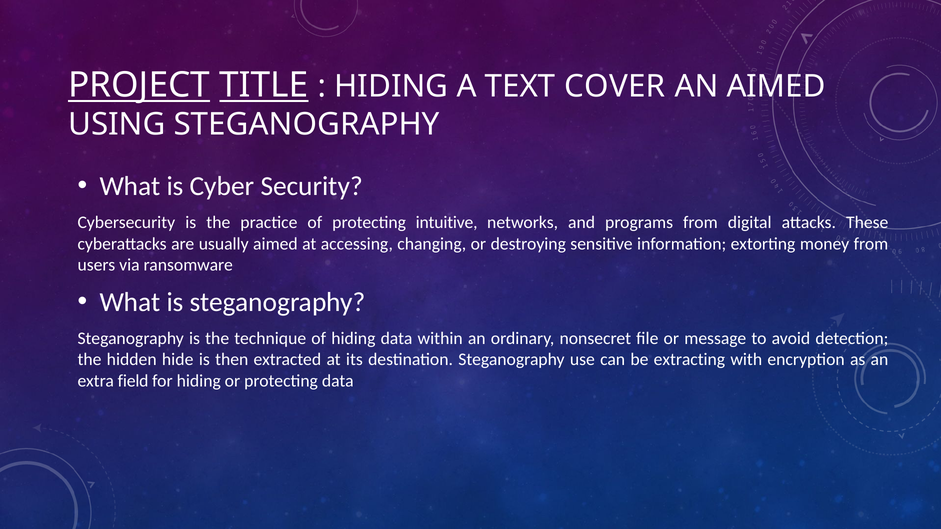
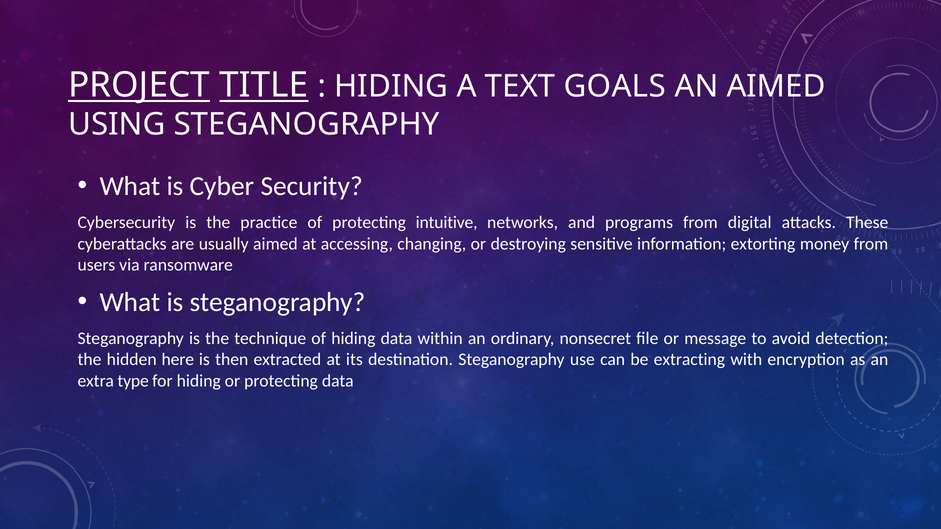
COVER: COVER -> GOALS (615, 86)
hide: hide -> here (178, 360)
field: field -> type (133, 381)
